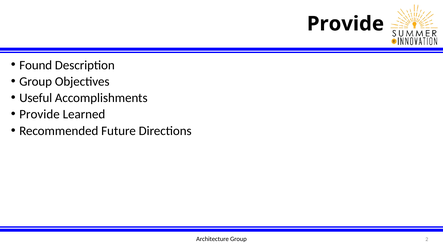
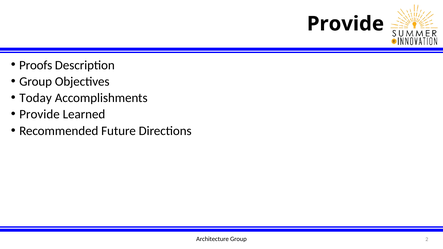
Found: Found -> Proofs (36, 65)
Useful: Useful -> Today (36, 98)
